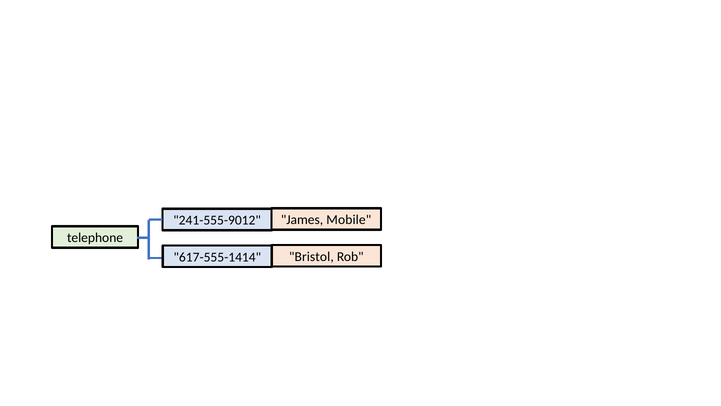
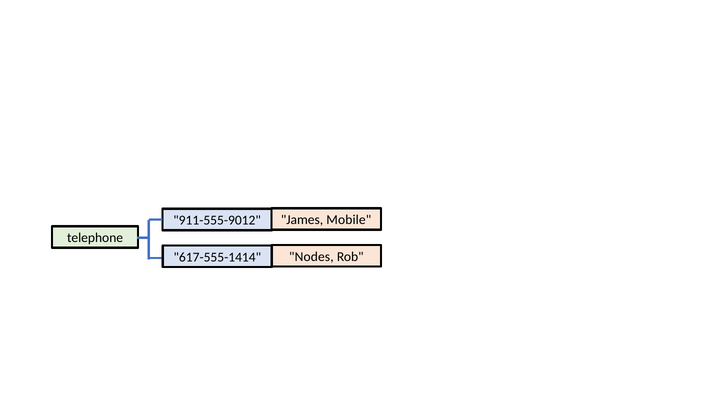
241-555-9012: 241-555-9012 -> 911-555-9012 (217, 220)
Bristol: Bristol -> Nodes (311, 256)
